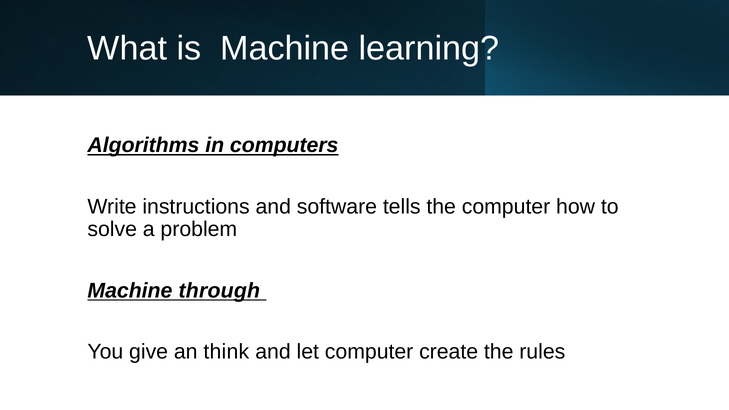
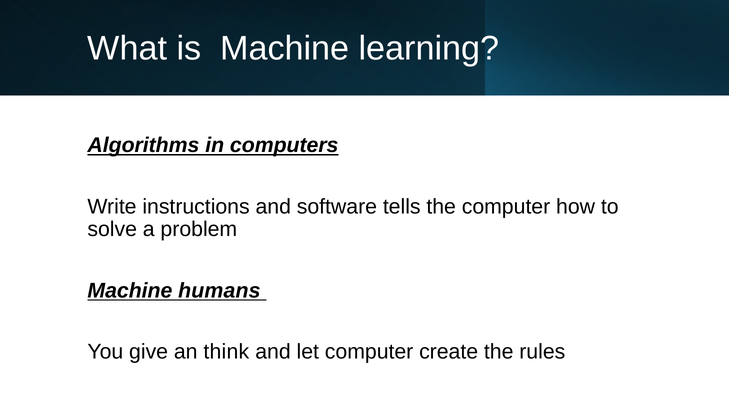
through: through -> humans (219, 291)
